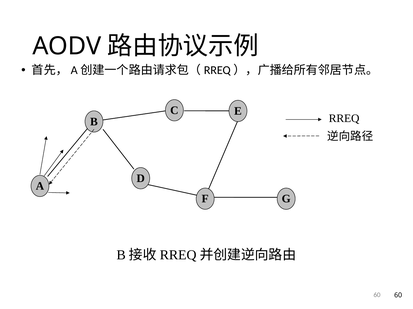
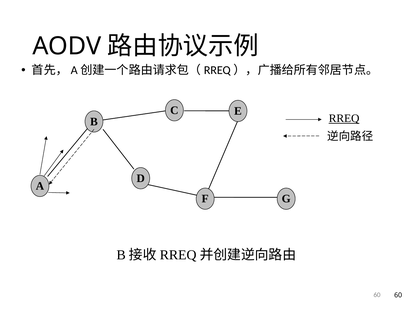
RREQ underline: none -> present (344, 119)
